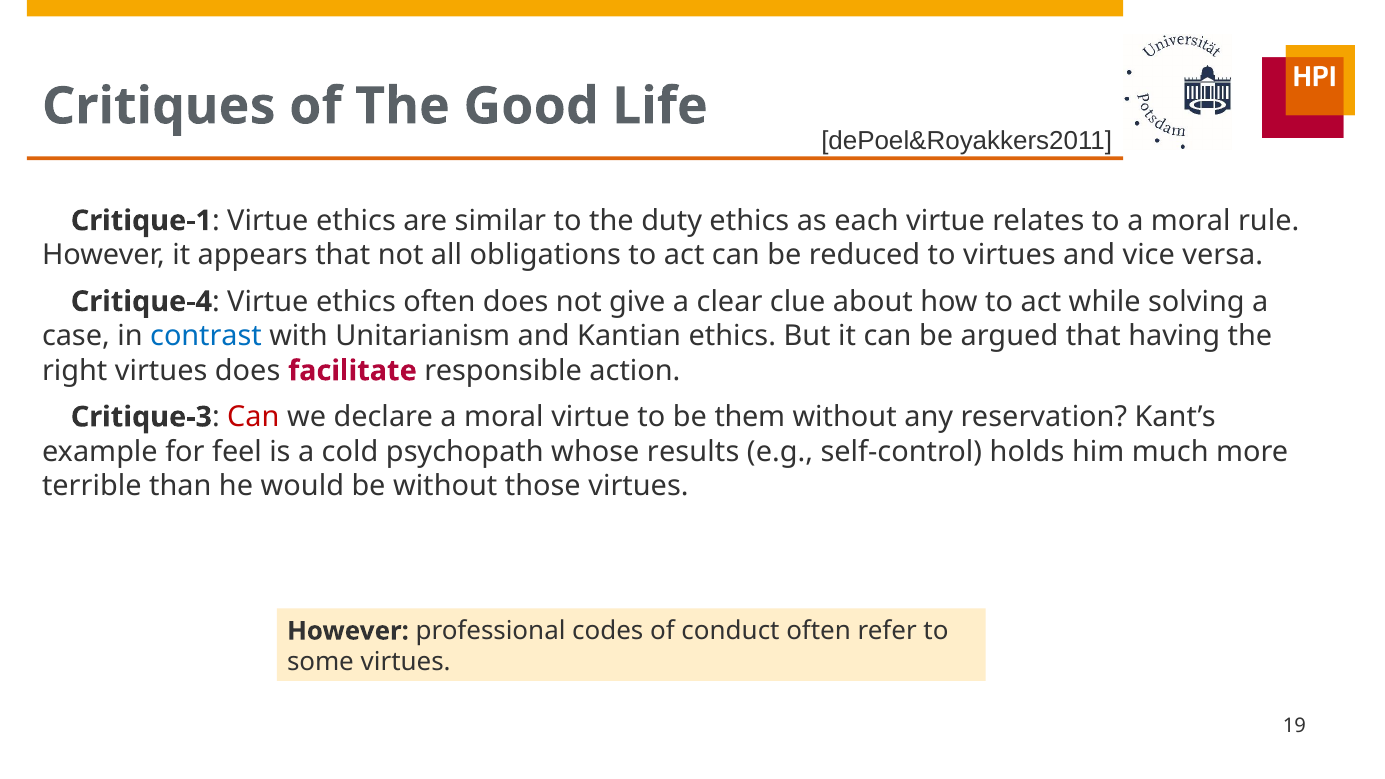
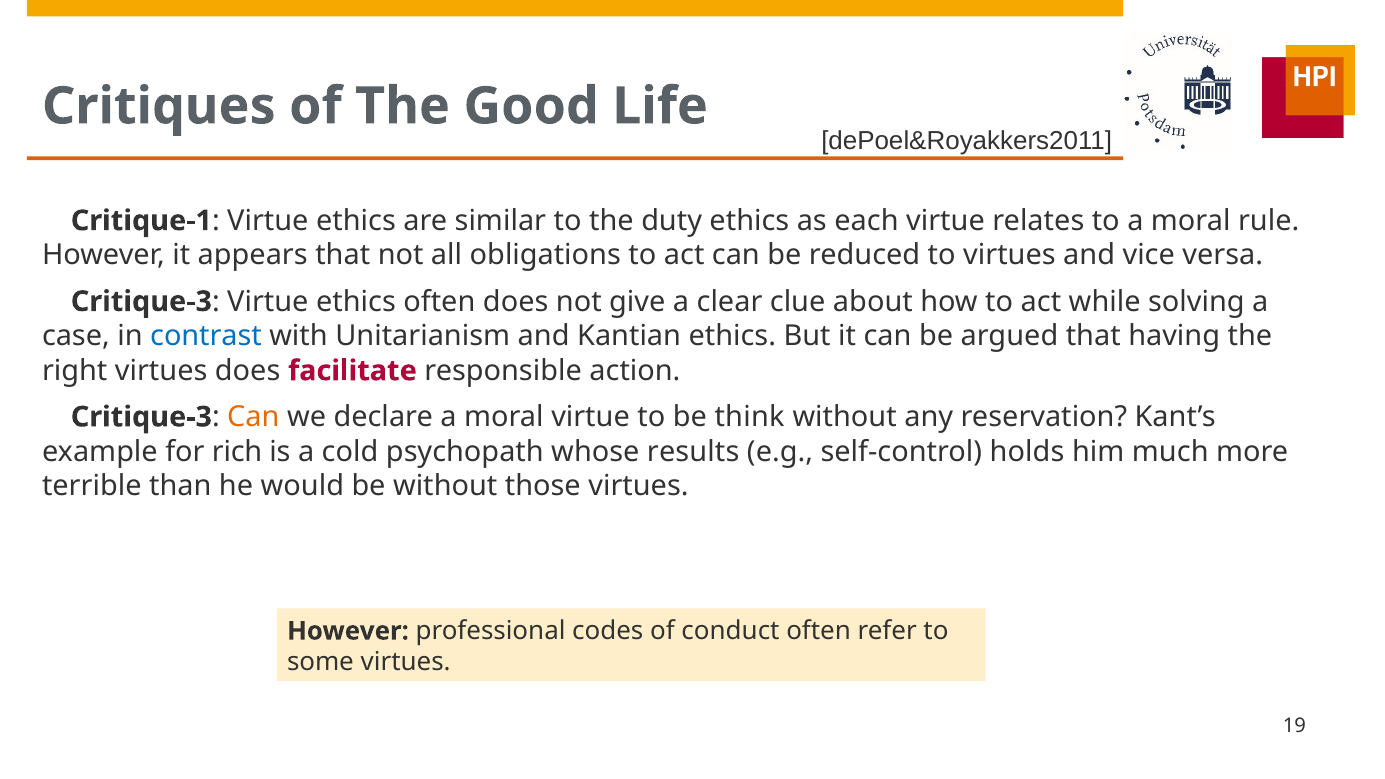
Critique-4: Critique-4 -> Critique-3 (141, 302)
Can colour: red -> orange (253, 417)
them: them -> think (750, 417)
feel: feel -> rich (237, 452)
